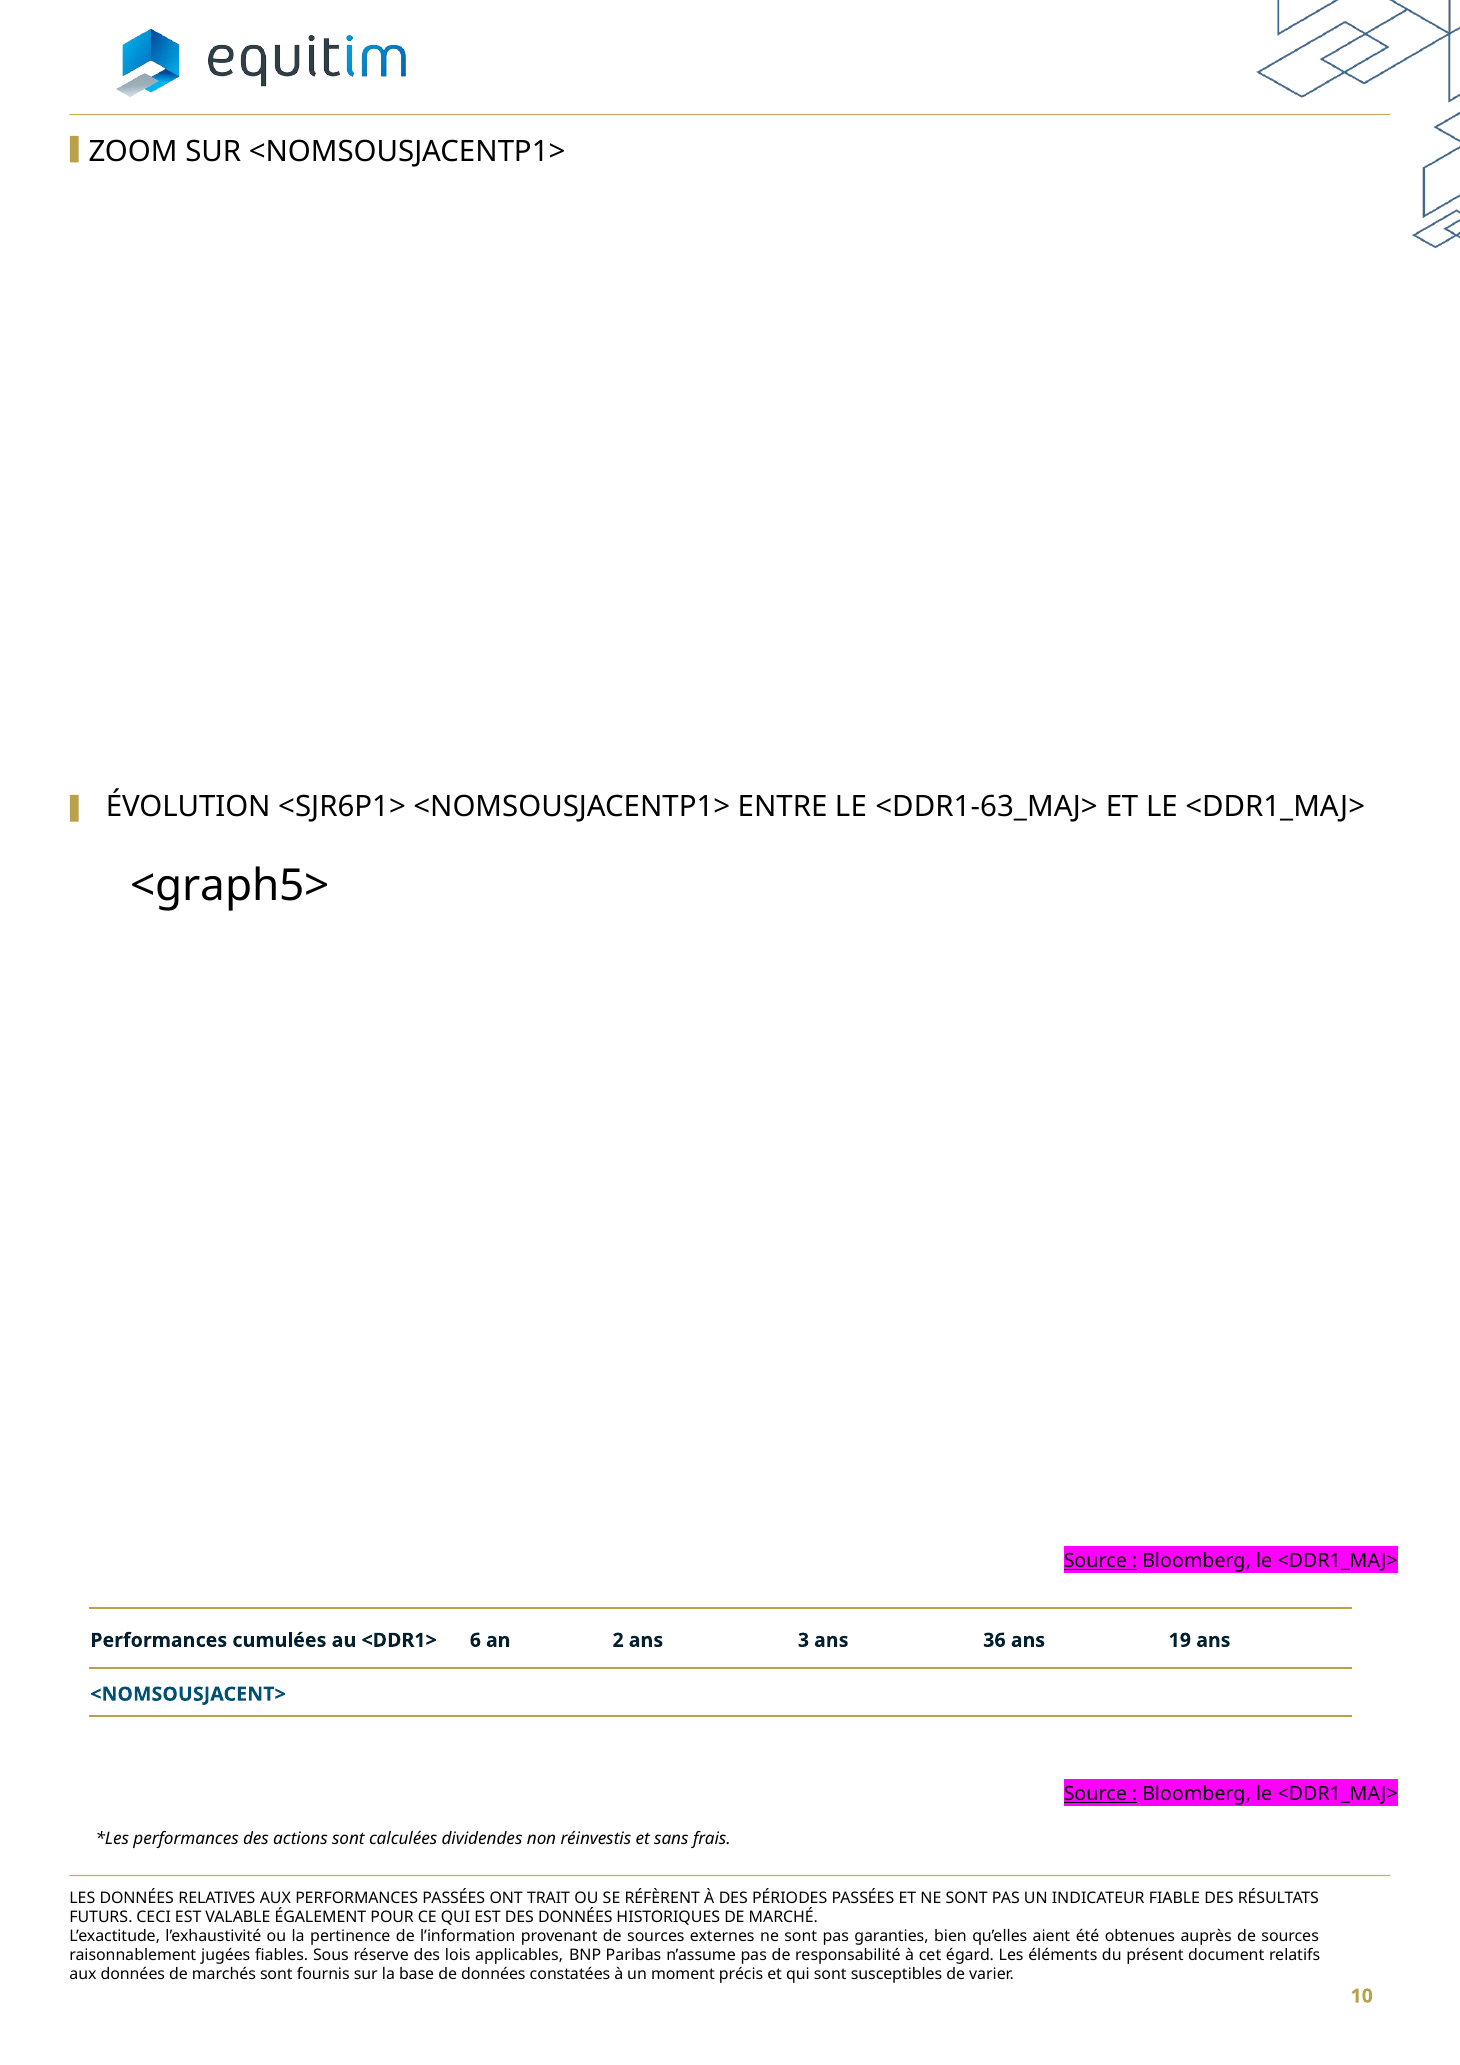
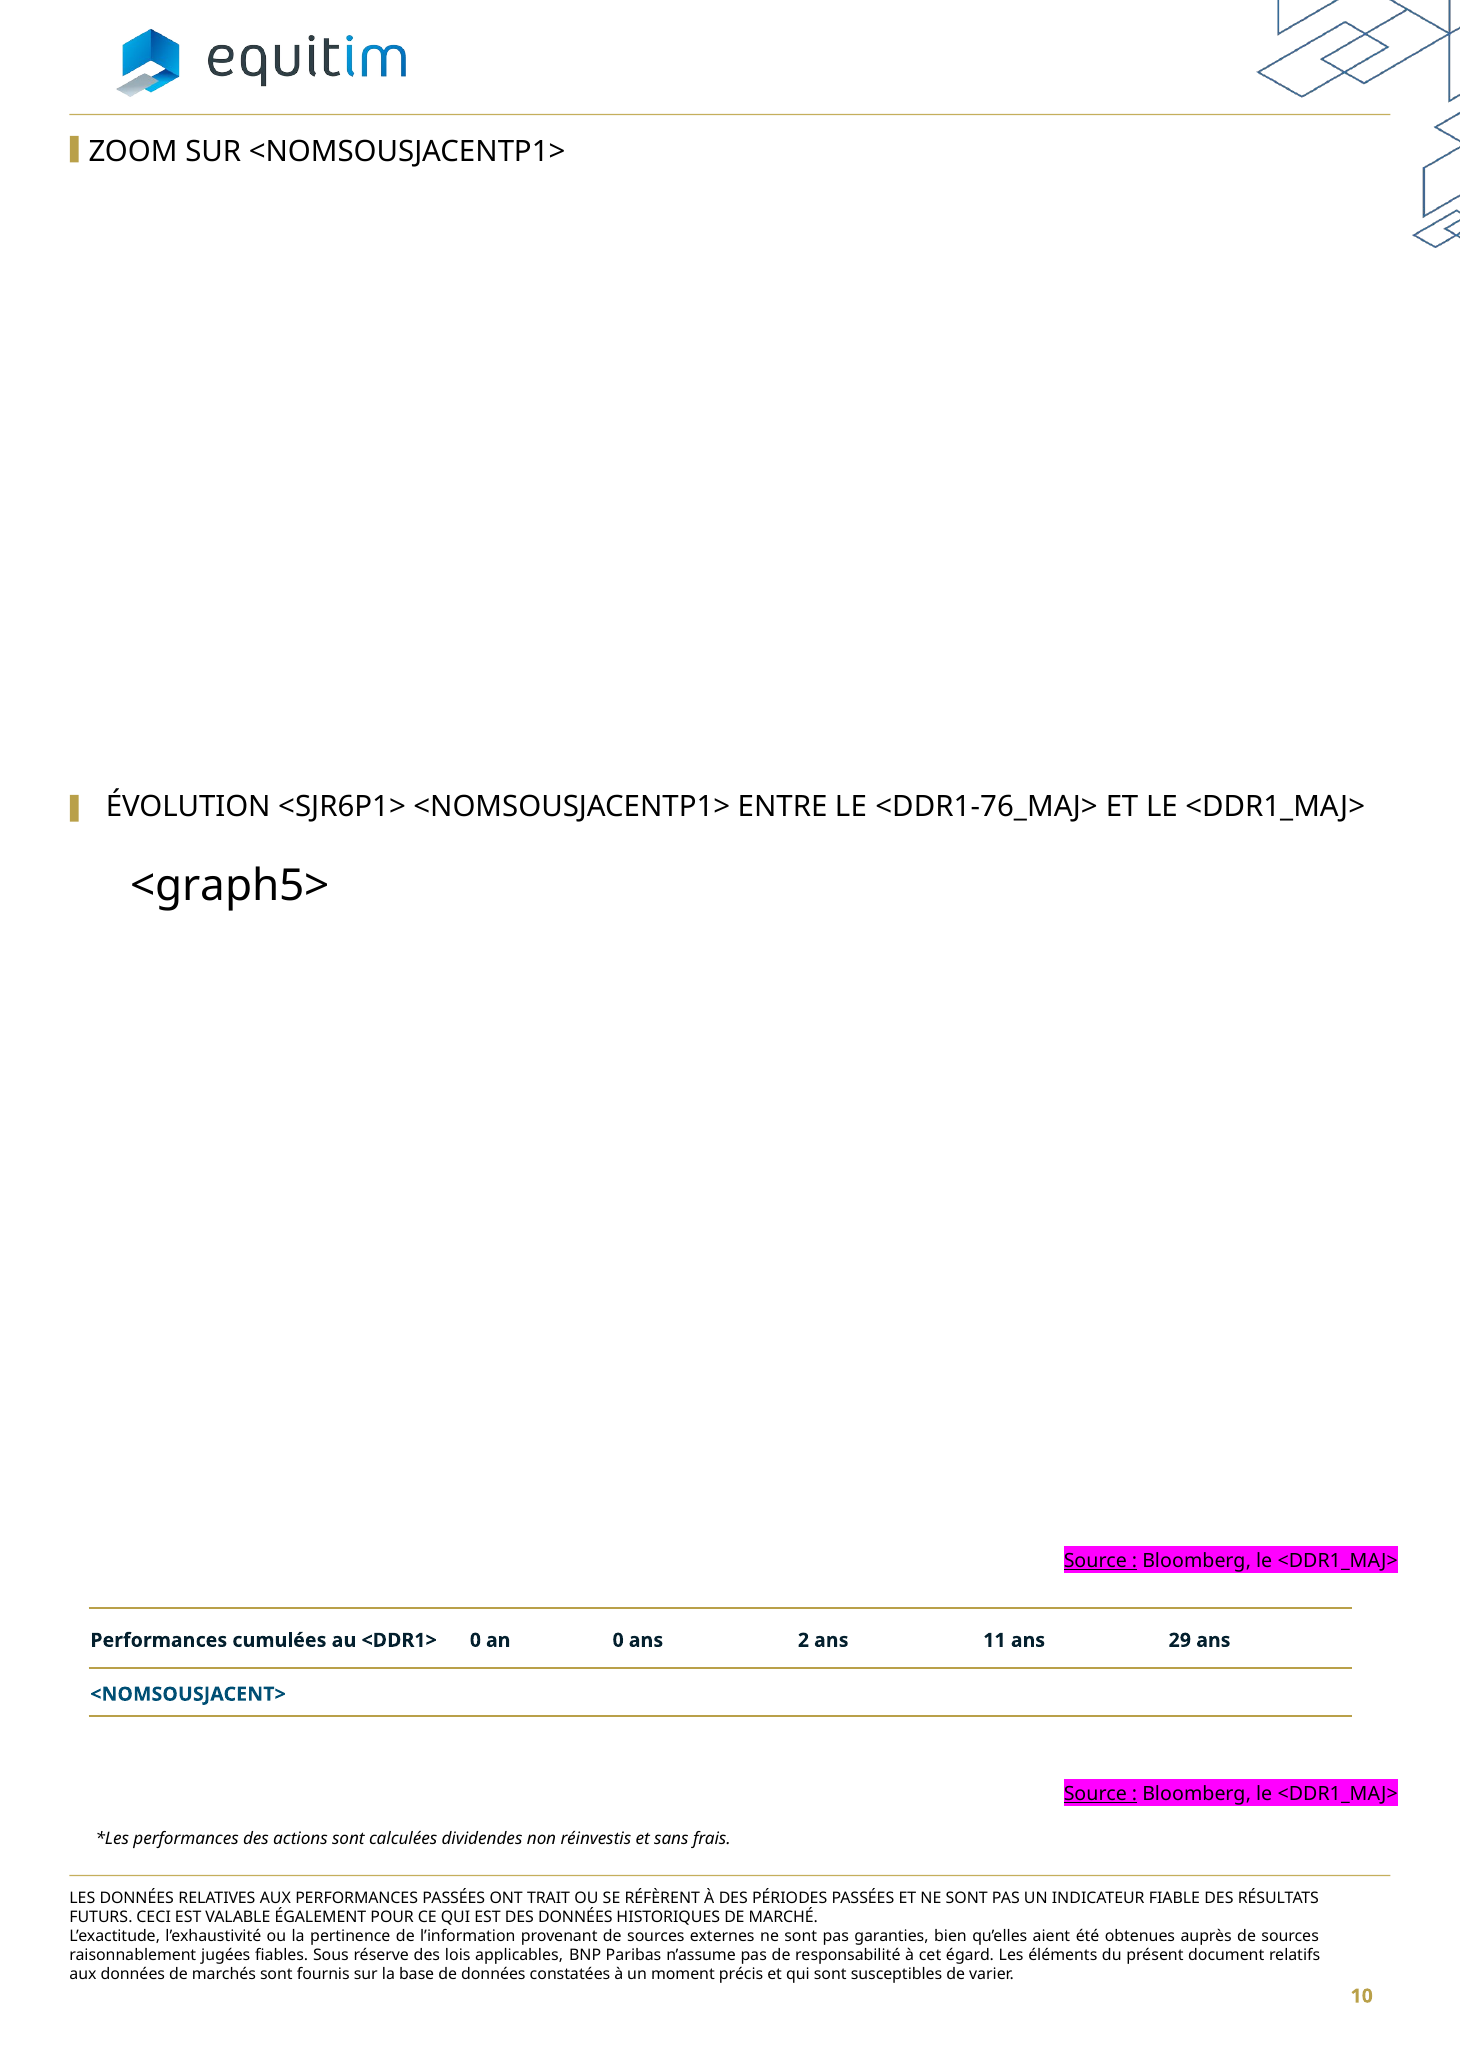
<DDR1-63_MAJ>: <DDR1-63_MAJ> -> <DDR1-76_MAJ> (987, 807)
<DDR1> 6: 6 -> 0 (475, 1640)
an 2: 2 -> 0 (618, 1640)
3: 3 -> 2 (804, 1640)
36: 36 -> 11 (994, 1640)
19: 19 -> 29 (1180, 1640)
